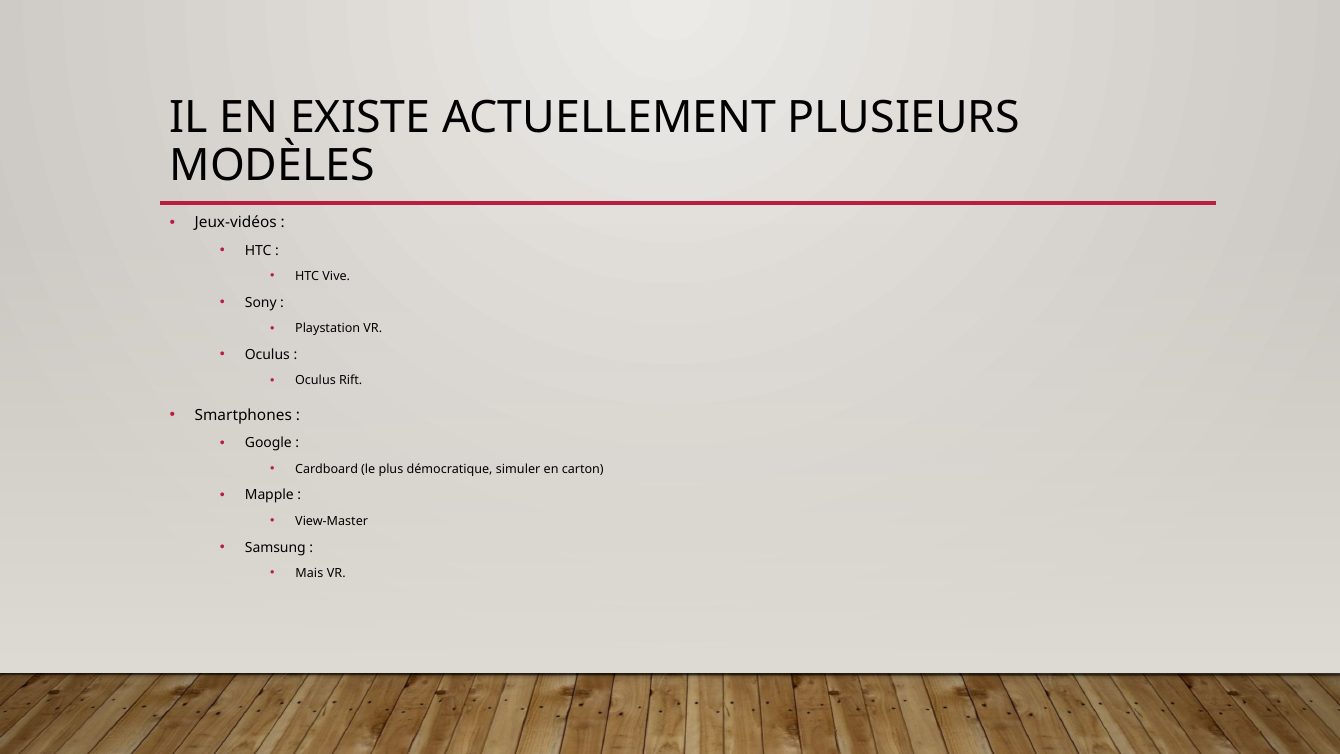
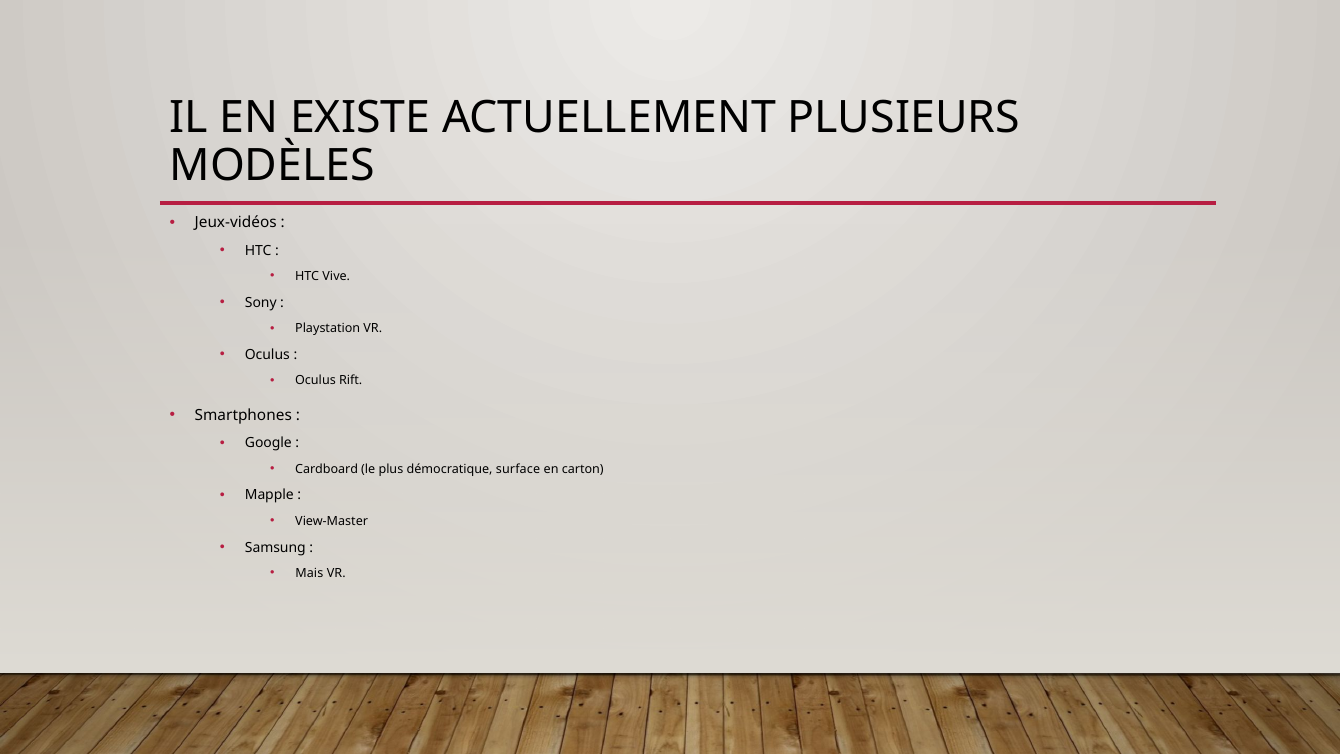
simuler: simuler -> surface (518, 469)
